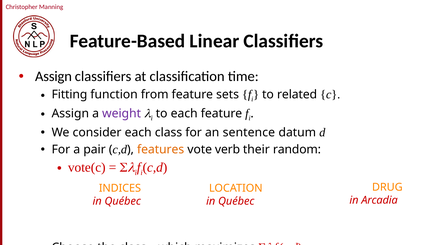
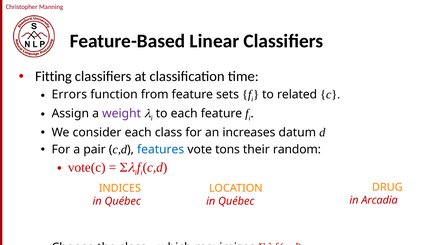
Assign: Assign -> Fitting (53, 76)
Fitting: Fitting -> Errors (69, 95)
sentence: sentence -> increases (249, 133)
features colour: orange -> blue (161, 150)
verb: verb -> tons (228, 150)
